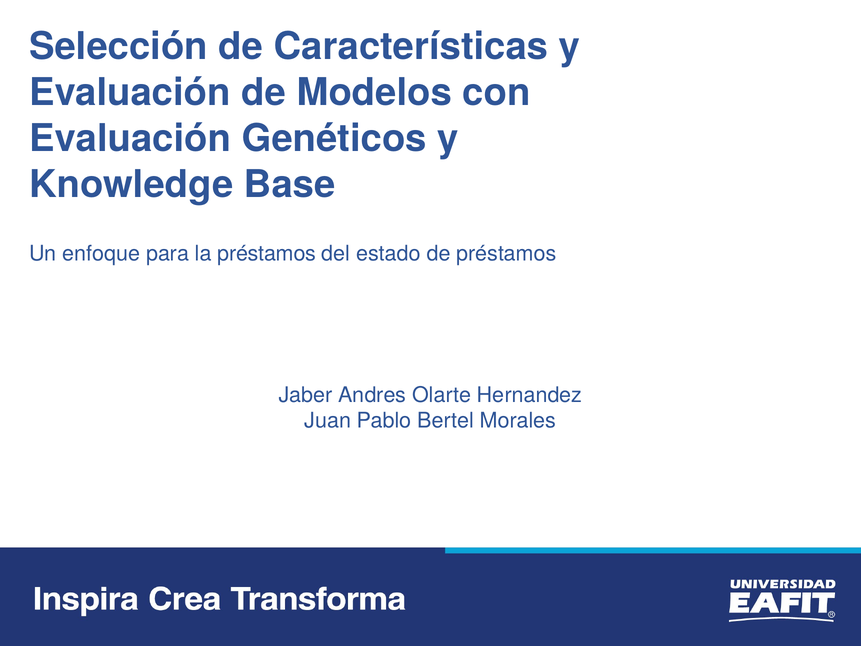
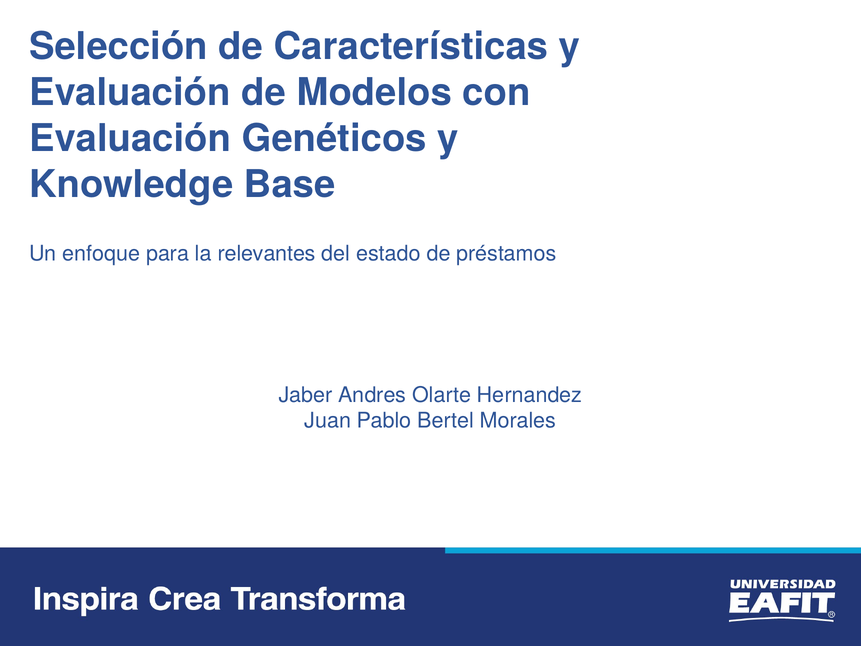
la préstamos: préstamos -> relevantes (267, 253)
